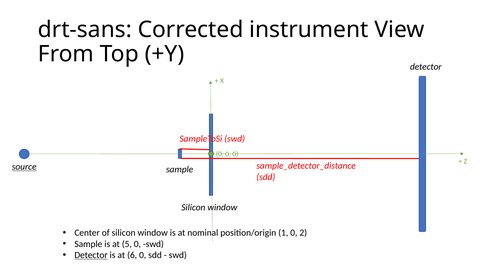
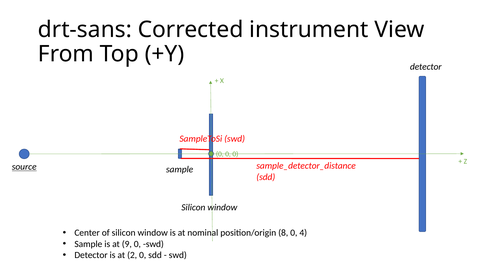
1: 1 -> 8 (283, 233)
2: 2 -> 4 (303, 233)
5: 5 -> 9 (127, 244)
Detector underline: present -> none (91, 255)
6: 6 -> 2 (132, 255)
